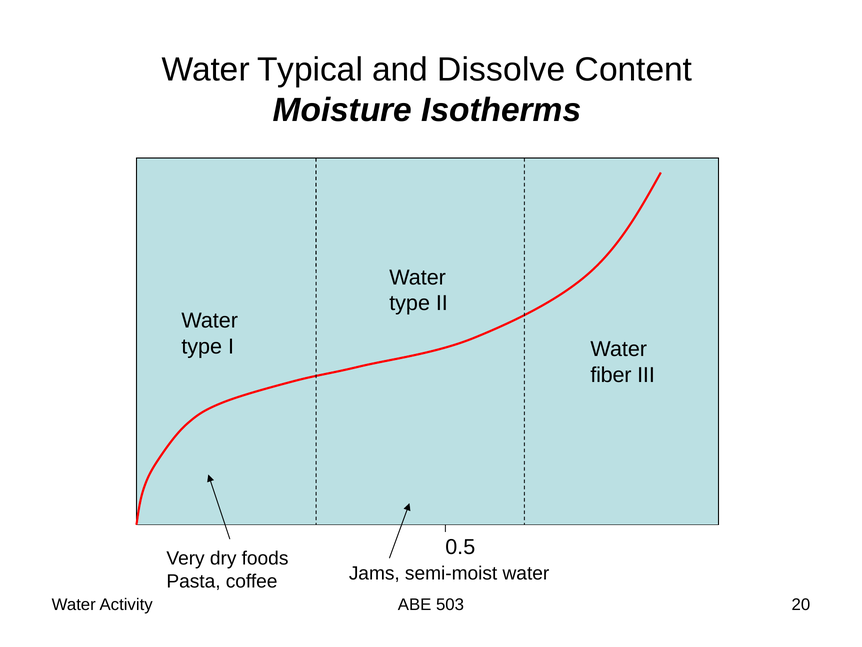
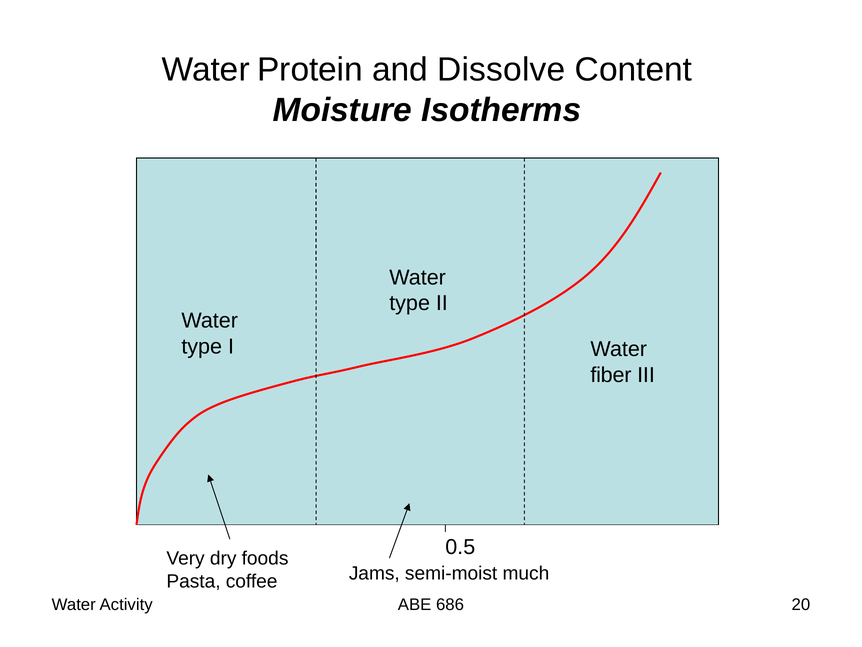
Typical: Typical -> Protein (310, 70)
semi-moist water: water -> much (526, 573)
503: 503 -> 686 (450, 604)
